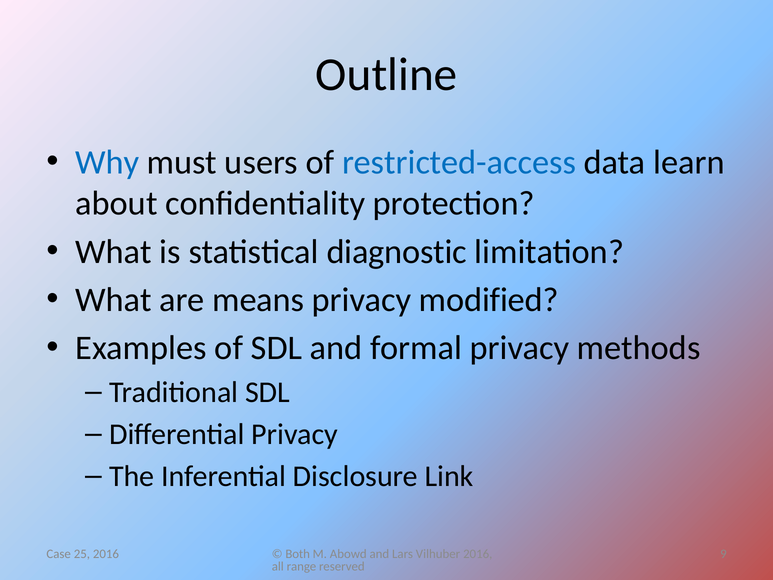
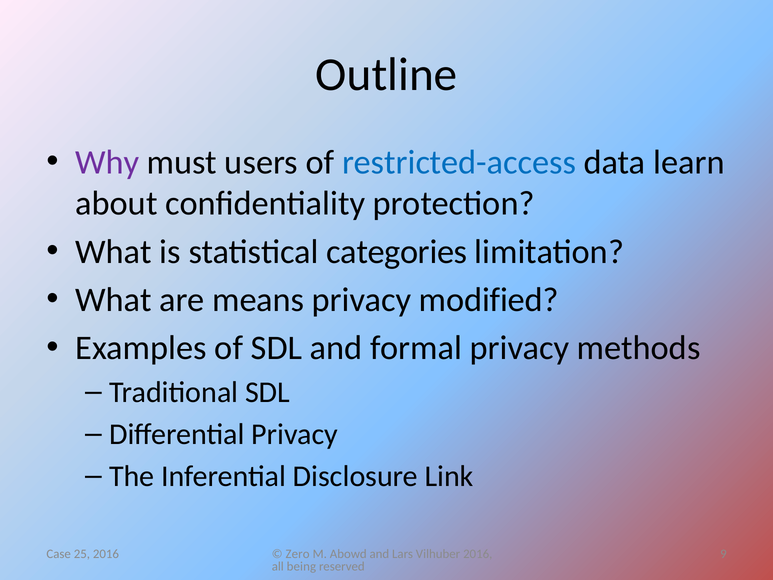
Why colour: blue -> purple (107, 162)
diagnostic: diagnostic -> categories (397, 252)
Both: Both -> Zero (298, 554)
range: range -> being (301, 566)
